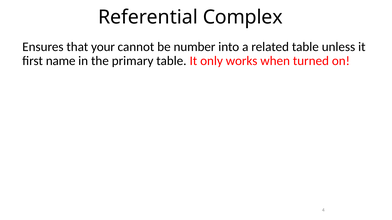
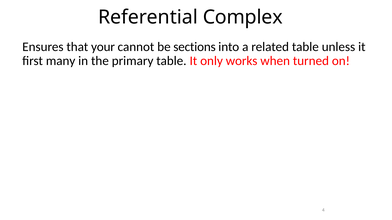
number: number -> sections (195, 47)
name: name -> many (61, 61)
